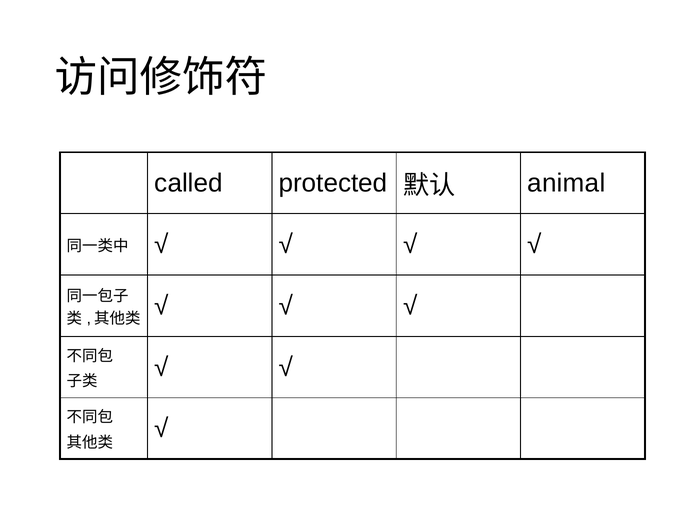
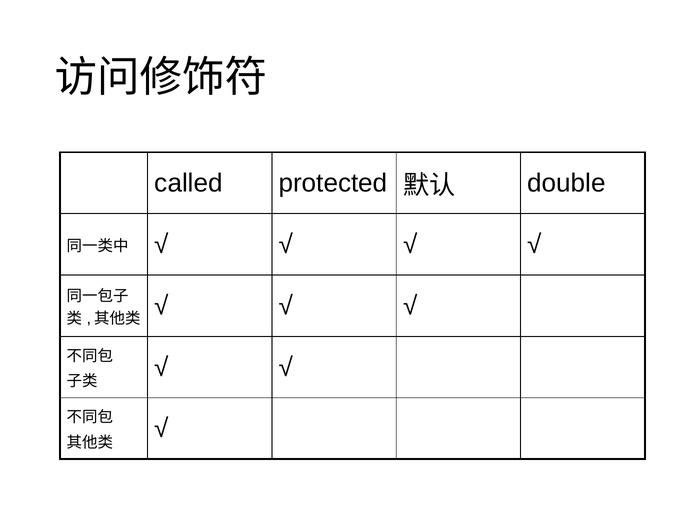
animal: animal -> double (567, 183)
